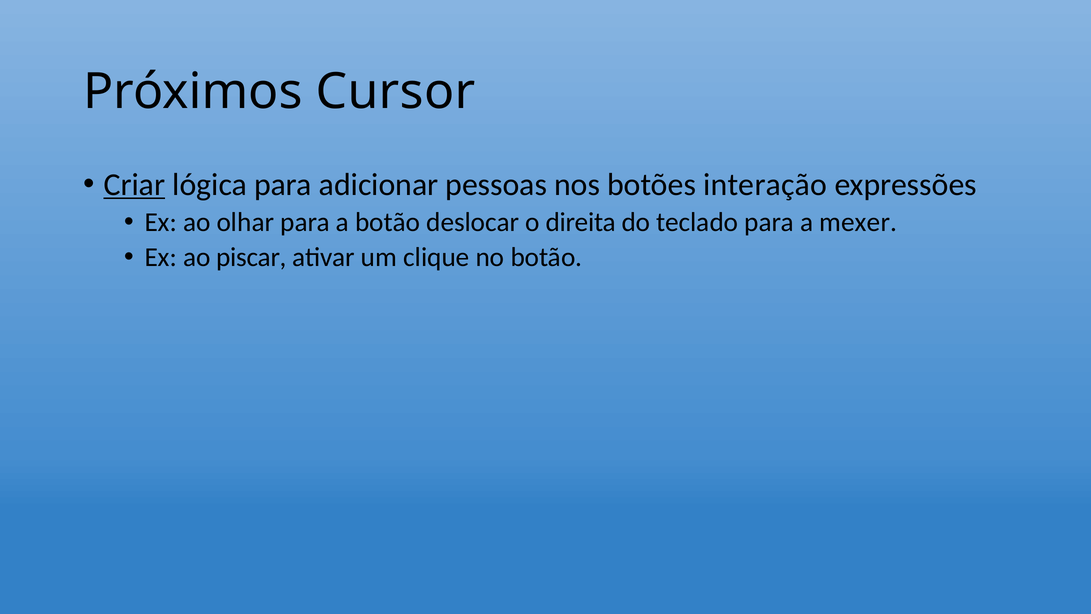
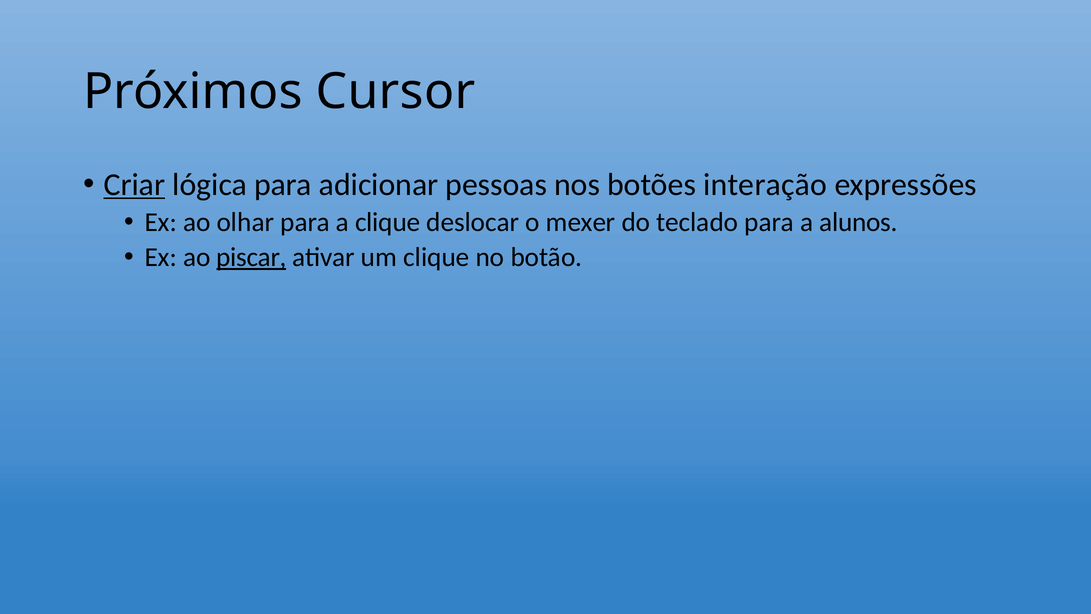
a botão: botão -> clique (388, 222)
direita: direita -> mexer (581, 222)
mexer: mexer -> alunos (858, 222)
piscar underline: none -> present (252, 257)
